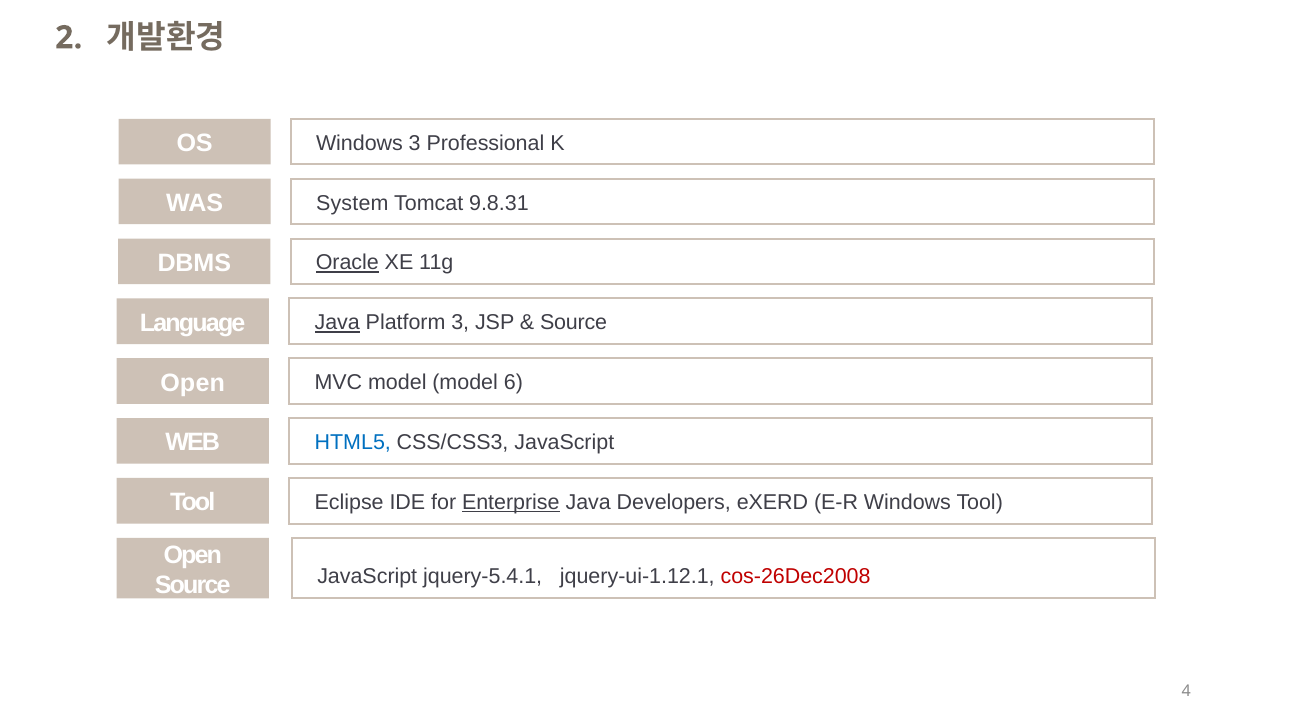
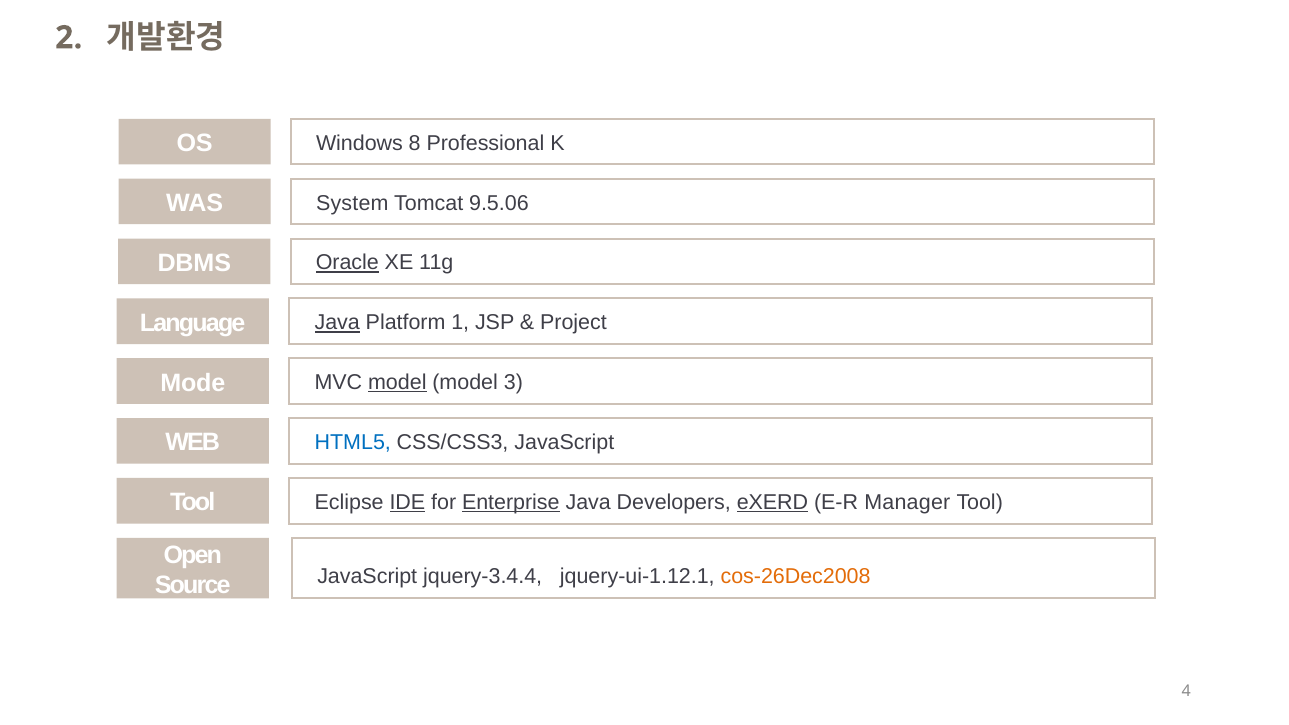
Windows 3: 3 -> 8 (415, 143)
9.8.31: 9.8.31 -> 9.5.06 (499, 203)
Platform 3: 3 -> 1 (460, 323)
Source: Source -> Project (573, 323)
Open: Open -> Mode (193, 383)
model underline: none -> present (397, 383)
6: 6 -> 3 (513, 383)
IDE underline: none -> present (407, 502)
eXERD underline: none -> present (773, 502)
E-R Windows: Windows -> Manager (907, 502)
jquery-5.4.1: jquery-5.4.1 -> jquery-3.4.4 (483, 576)
cos-26Dec2008 colour: red -> orange (796, 576)
